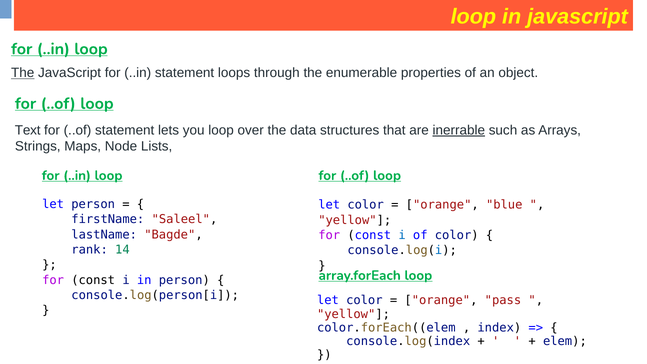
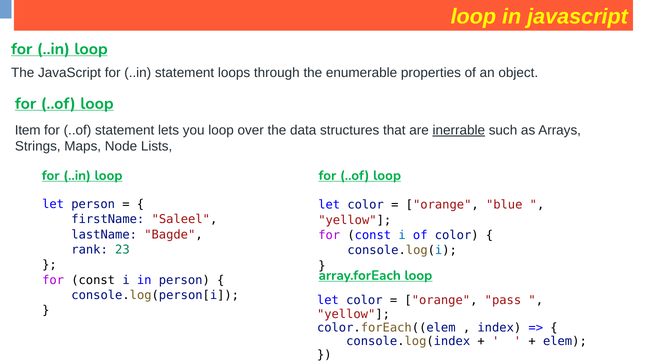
The underline: present -> none (23, 73)
Text: Text -> Item (28, 130)
14: 14 -> 23 (122, 250)
